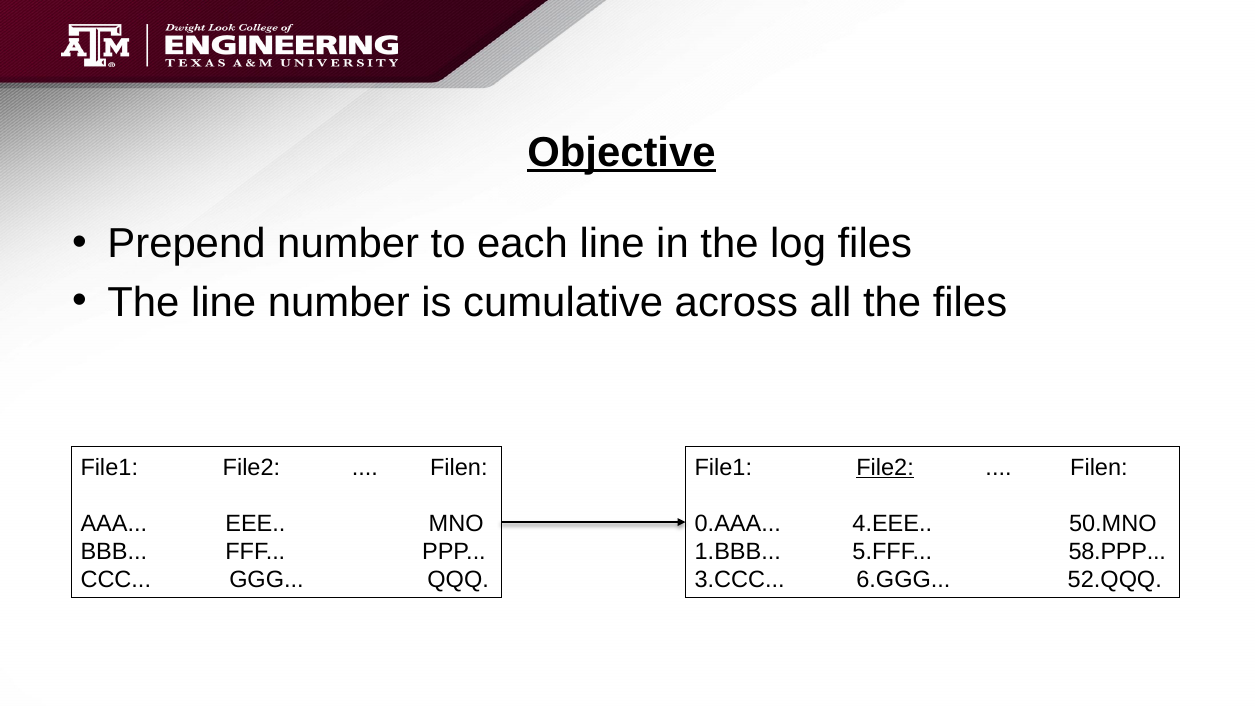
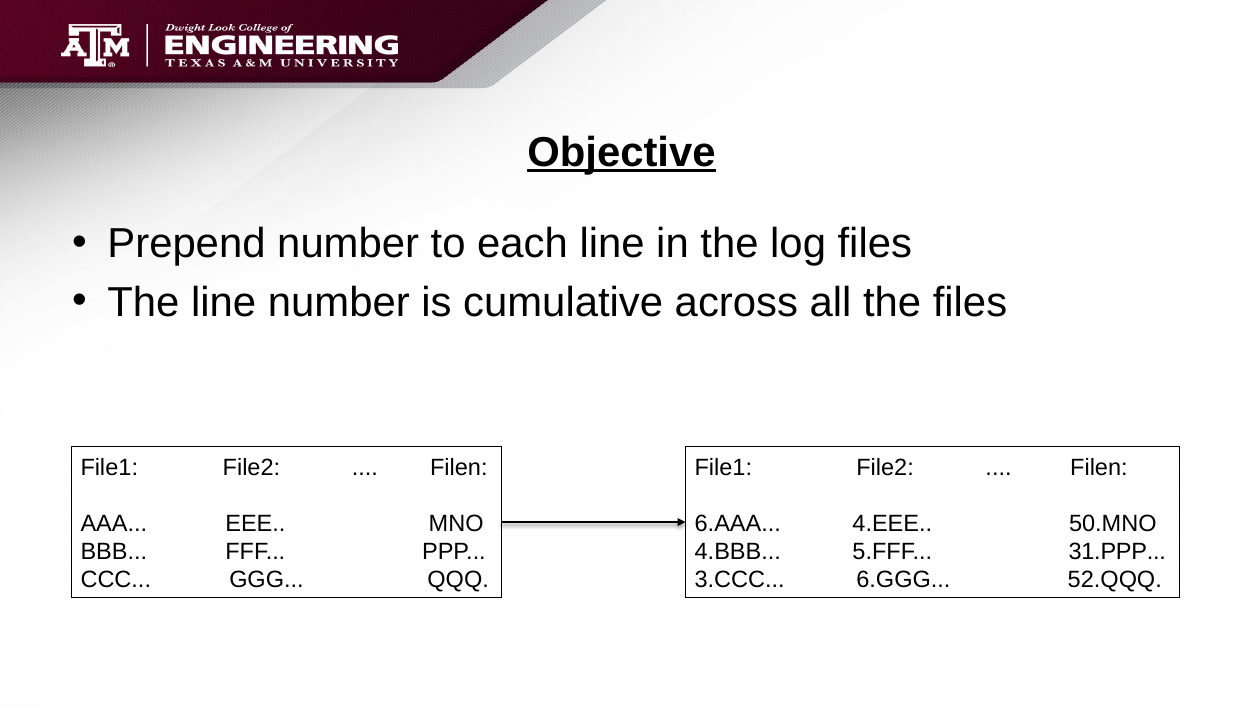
File2 underline: present -> none (885, 467)
0.AAA: 0.AAA -> 6.AAA (738, 524)
1.BBB: 1.BBB -> 4.BBB (738, 552)
58.PPP: 58.PPP -> 31.PPP (1117, 552)
